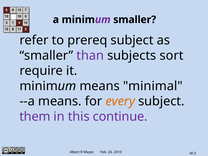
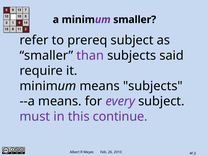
sort: sort -> said (172, 56)
means minimal: minimal -> subjects (153, 86)
every colour: orange -> purple (120, 101)
them: them -> must (35, 117)
